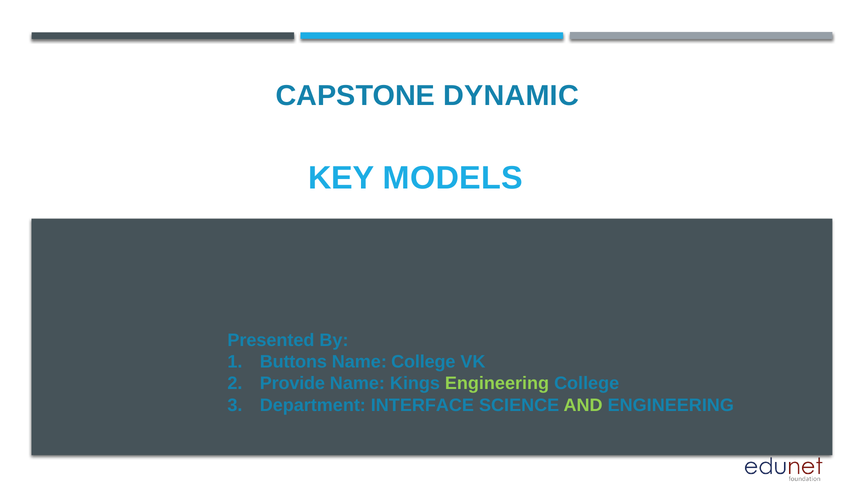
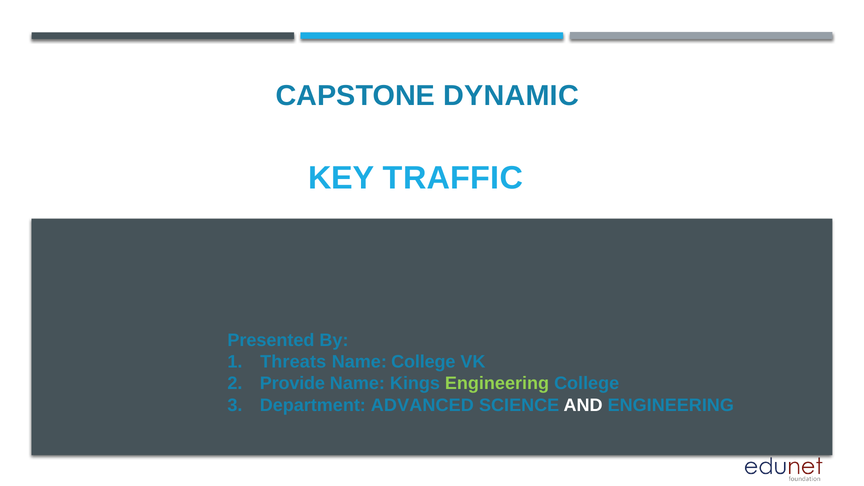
MODELS: MODELS -> TRAFFIC (453, 178)
Buttons: Buttons -> Threats (293, 362)
INTERFACE: INTERFACE -> ADVANCED (422, 405)
AND colour: light green -> white (583, 405)
